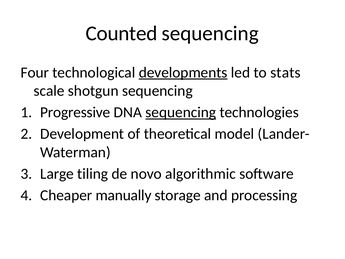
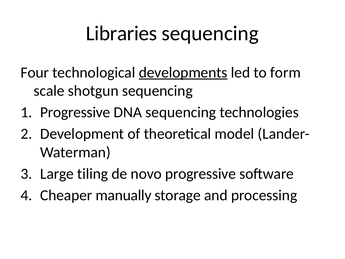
Counted: Counted -> Libraries (121, 33)
stats: stats -> form (285, 72)
sequencing underline: present -> none (181, 112)
novo algorithmic: algorithmic -> progressive (201, 174)
